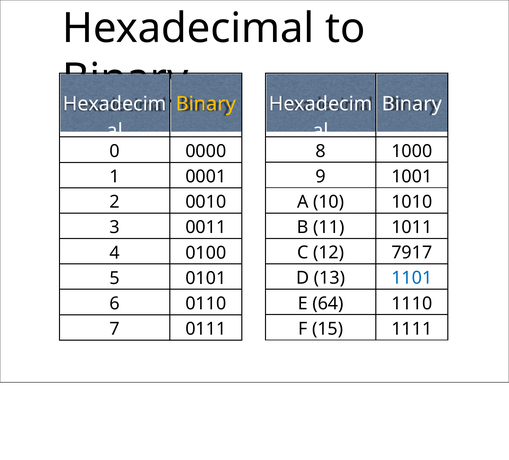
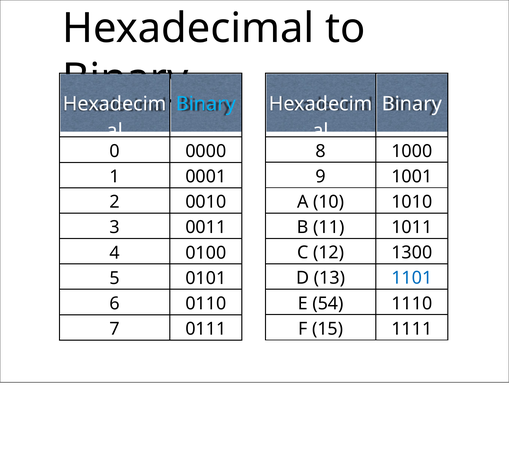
Binary colour: yellow -> light blue (206, 104)
7917: 7917 -> 1300 (412, 252)
64: 64 -> 54 (328, 303)
